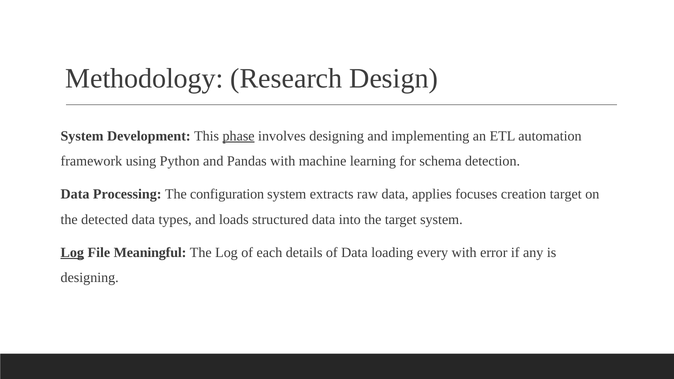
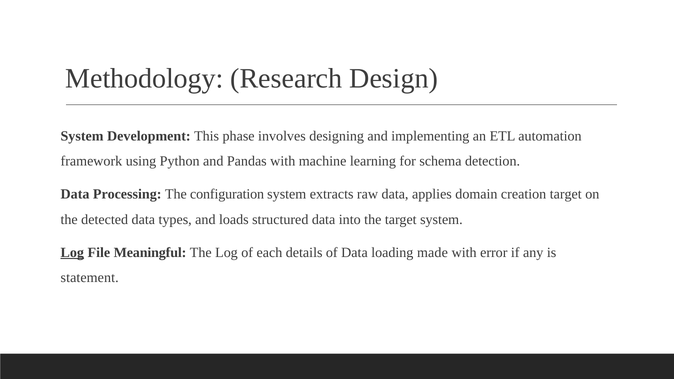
phase underline: present -> none (239, 136)
focuses: focuses -> domain (476, 194)
every: every -> made (432, 253)
designing: designing -> statement (90, 278)
